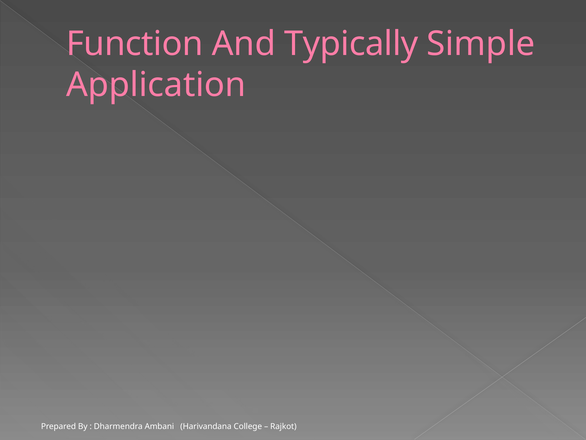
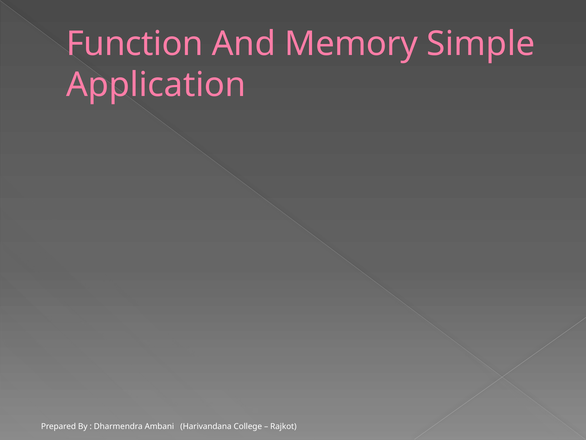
Typically: Typically -> Memory (351, 44)
